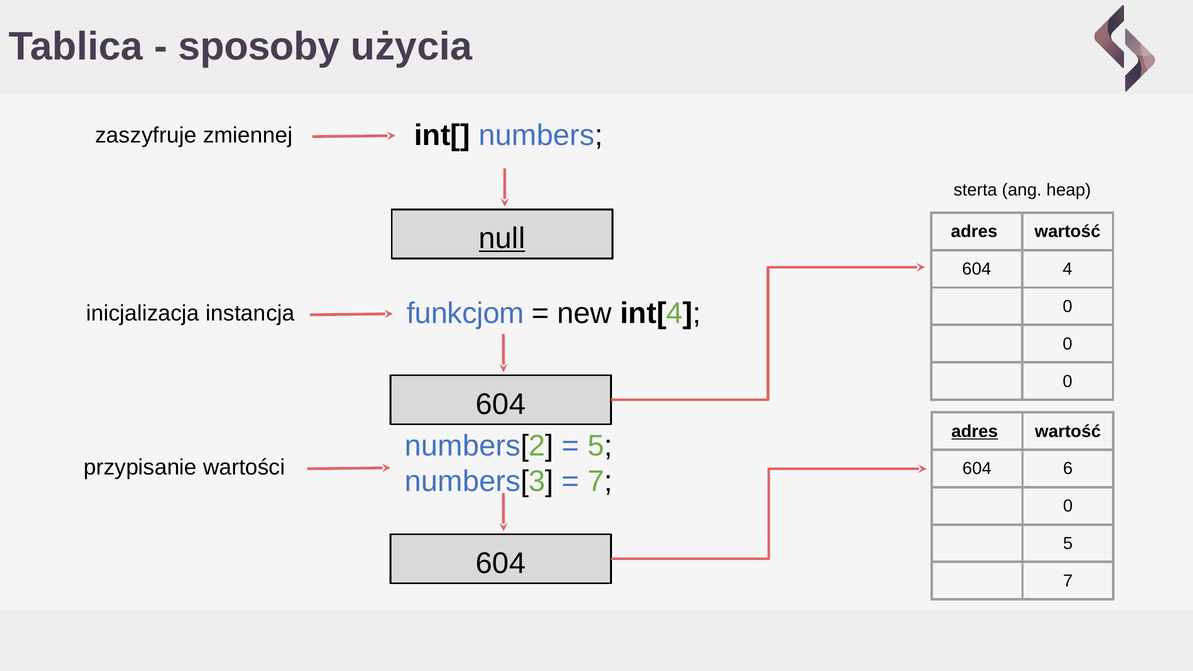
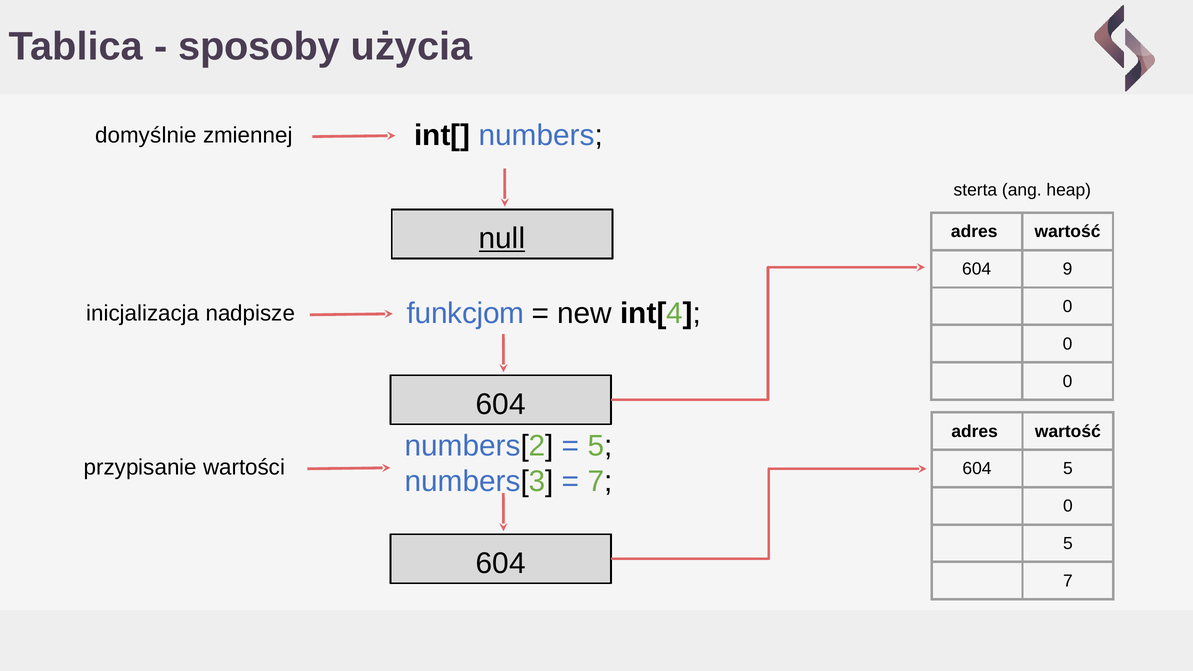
zaszyfruje: zaszyfruje -> domyślnie (146, 135)
4: 4 -> 9 (1068, 269)
instancja: instancja -> nadpisze (250, 313)
adres underline: present -> none (975, 431)
604 6: 6 -> 5 (1068, 469)
